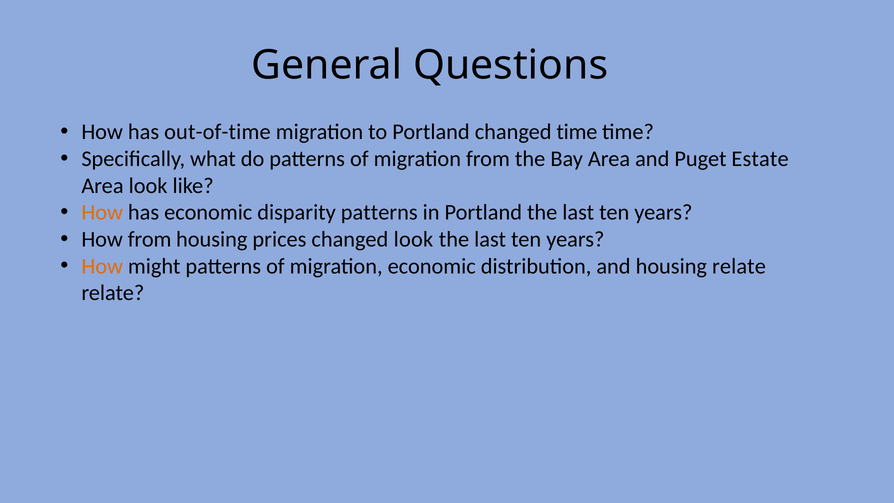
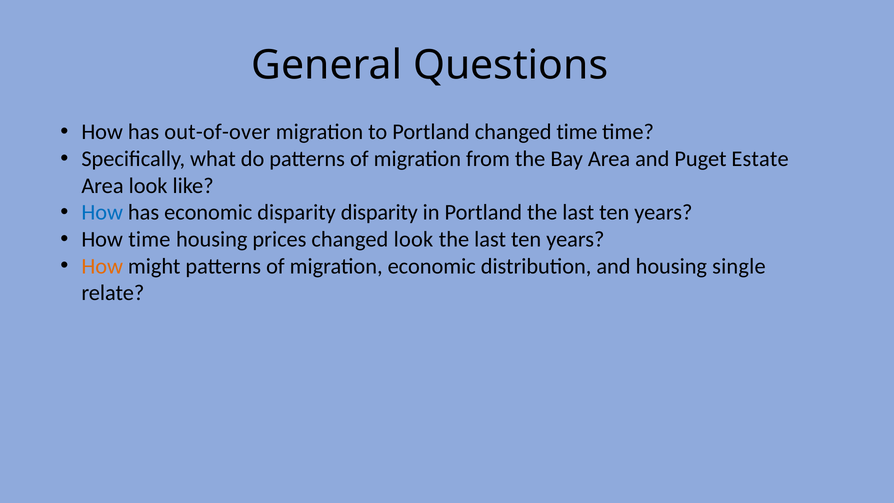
out-of-time: out-of-time -> out-of-over (217, 132)
How colour: orange -> blue (102, 213)
disparity patterns: patterns -> disparity (379, 213)
How from: from -> time (149, 239)
housing relate: relate -> single (739, 266)
